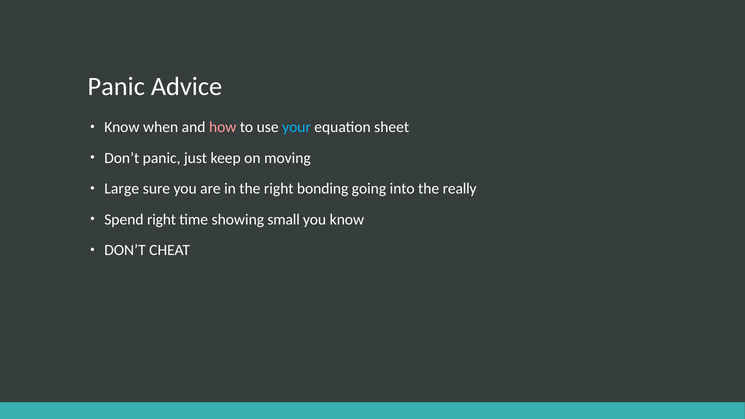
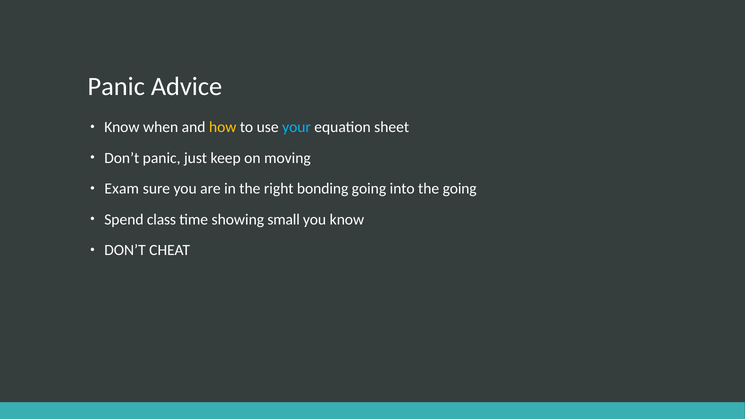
how colour: pink -> yellow (223, 127)
Large: Large -> Exam (122, 189)
the really: really -> going (460, 189)
Spend right: right -> class (162, 219)
